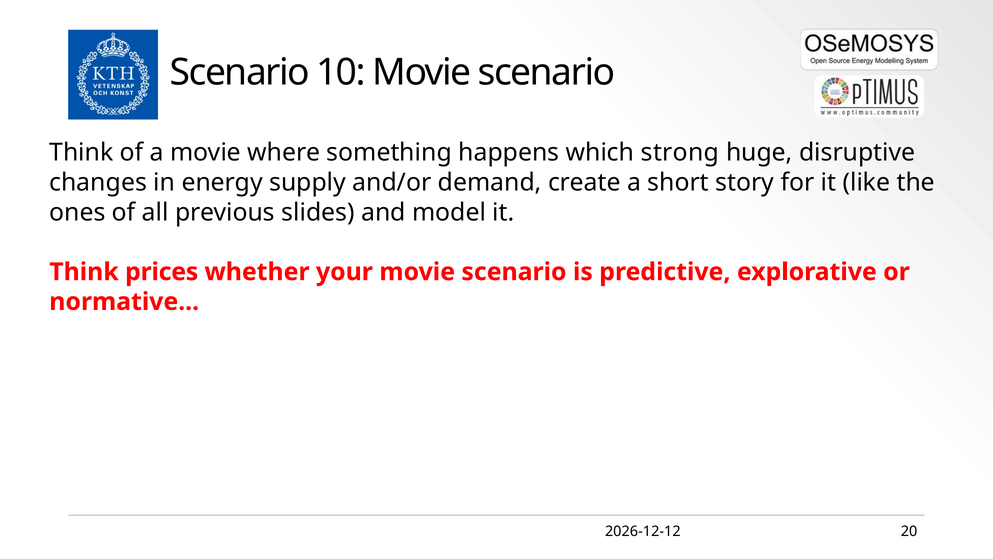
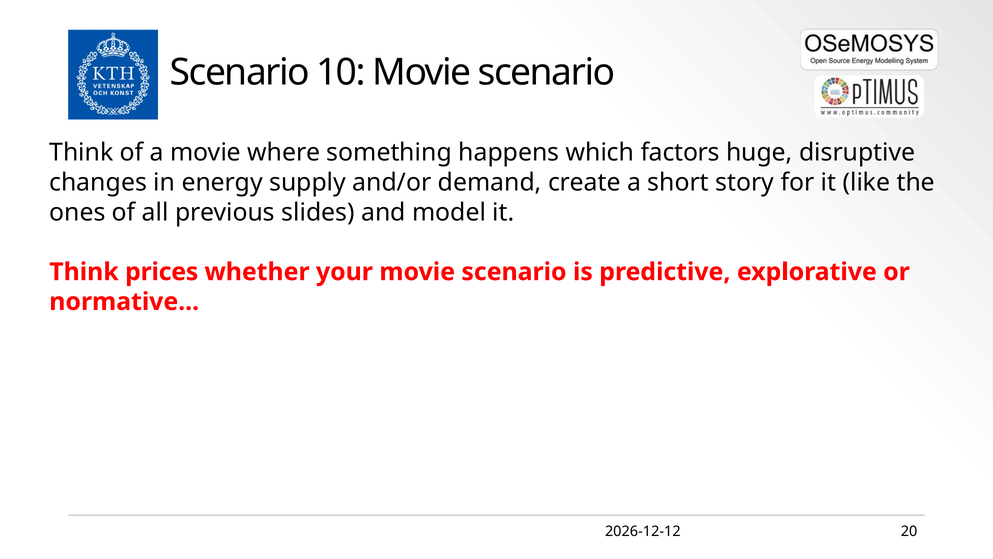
strong: strong -> factors (680, 153)
